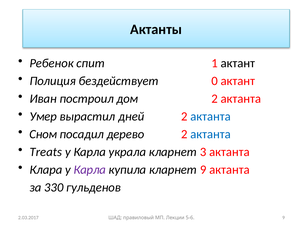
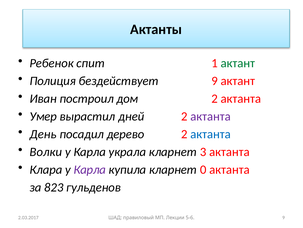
актант colour: black -> green (238, 63)
бездействует 0: 0 -> 9 (215, 81)
актанта colour: blue -> purple (211, 116)
Сном: Сном -> День (43, 134)
Treats: Treats -> Волки (46, 151)
кларнет 9: 9 -> 0 (203, 169)
330: 330 -> 823 (54, 187)
